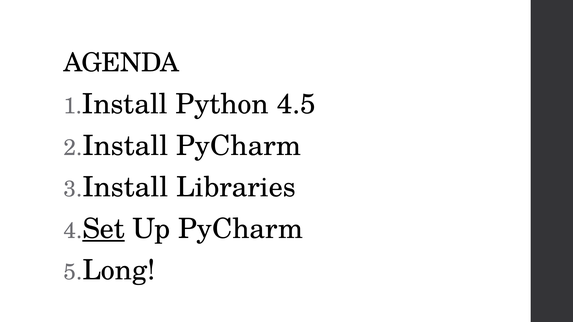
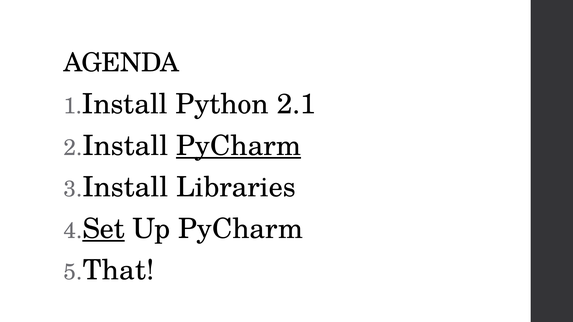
4.5: 4.5 -> 2.1 (296, 104)
PyCharm underline: none -> present (239, 146)
Long: Long -> That (119, 271)
